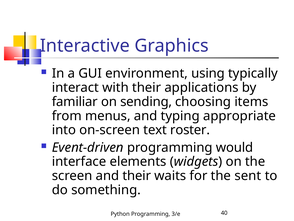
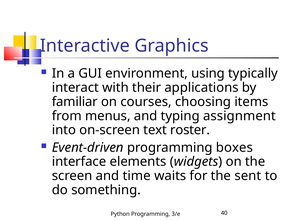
sending: sending -> courses (146, 102)
appropriate: appropriate -> assignment (239, 116)
would: would -> boxes (234, 147)
and their: their -> time (137, 175)
